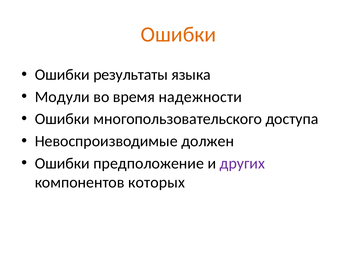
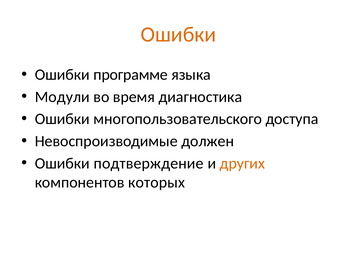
результаты: результаты -> программе (131, 75)
надежности: надежности -> диагностика (200, 97)
предположение: предположение -> подтверждение (149, 164)
других colour: purple -> orange (242, 164)
